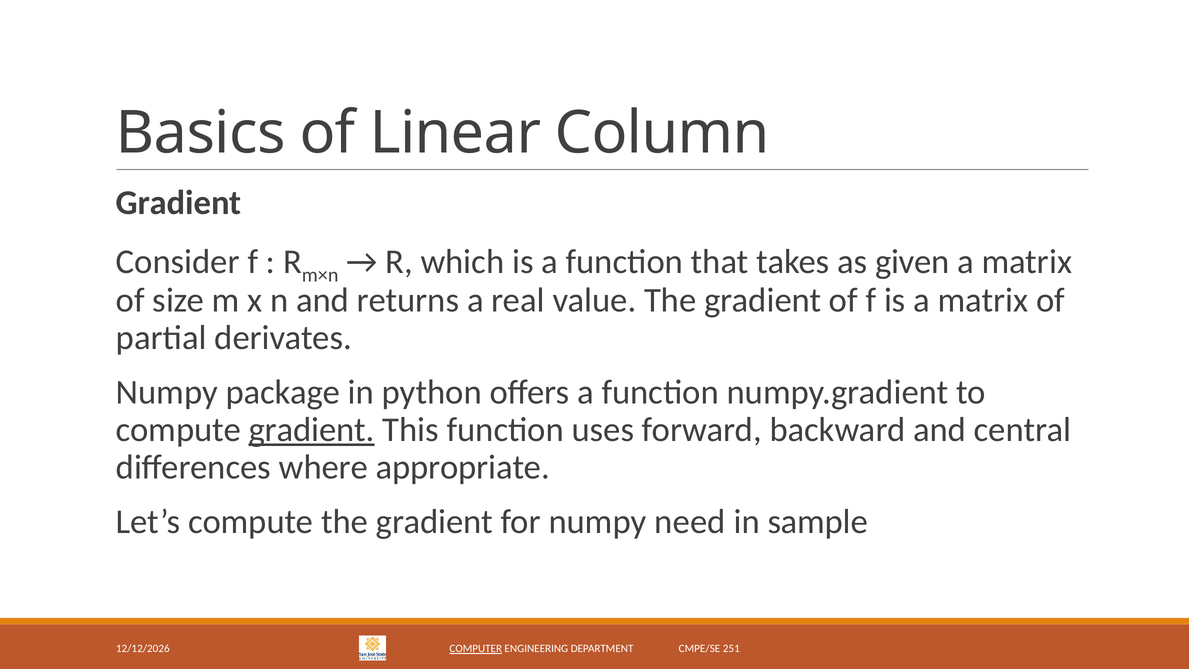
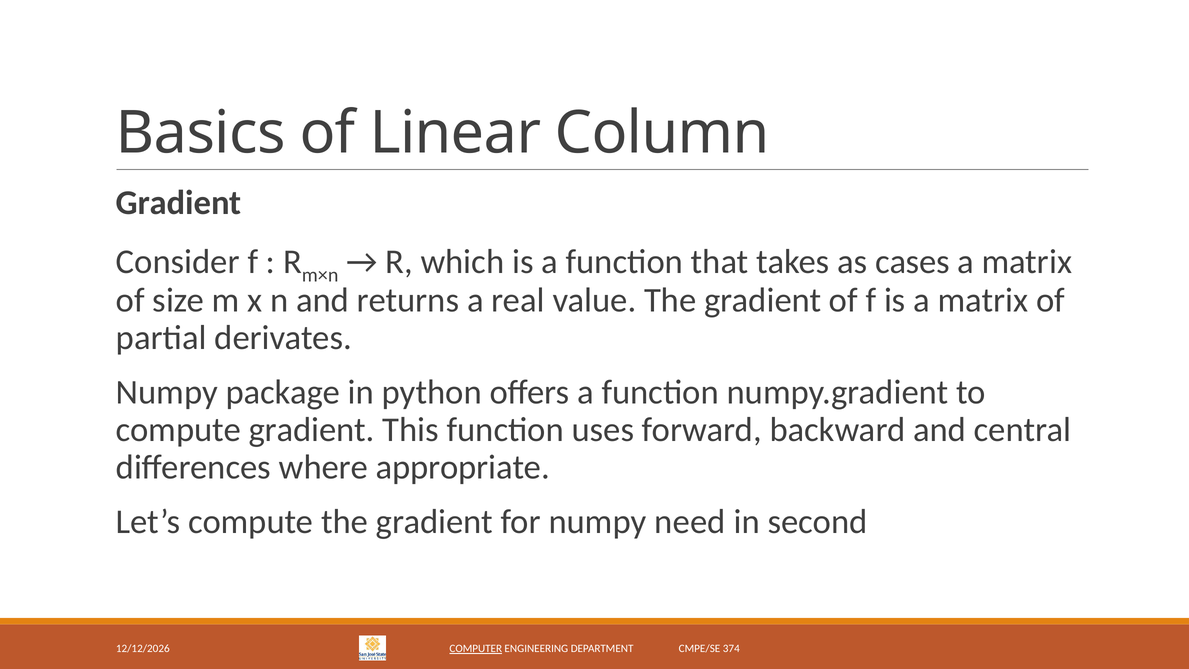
given: given -> cases (912, 262)
gradient underline: present -> none (312, 430)
sample: sample -> second (818, 522)
251: 251 -> 374 (731, 648)
